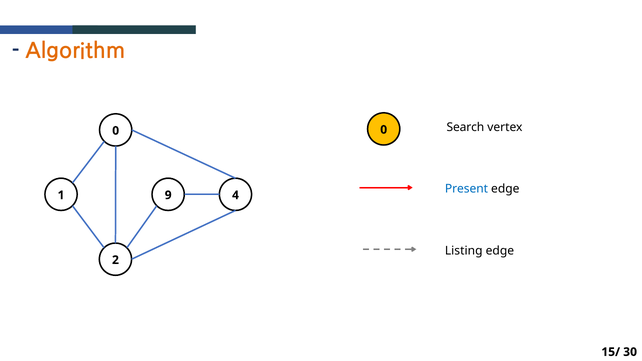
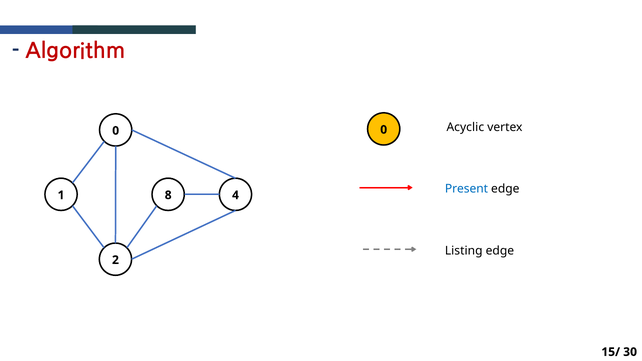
Algorithm colour: orange -> red (75, 51)
Search: Search -> Acyclic (465, 127)
9: 9 -> 8 (168, 195)
